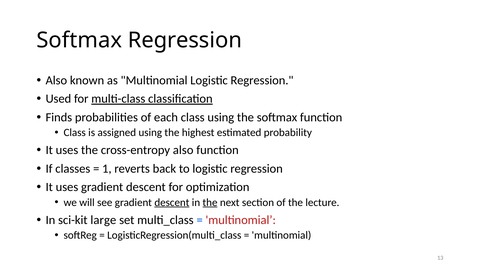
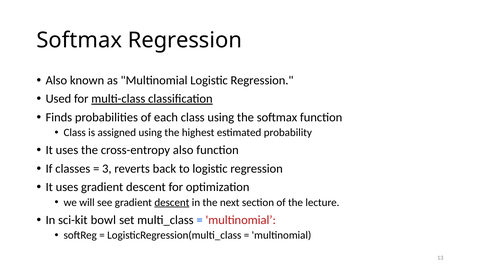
1: 1 -> 3 (107, 169)
the underline: present -> none (210, 202)
large: large -> bowl (103, 220)
